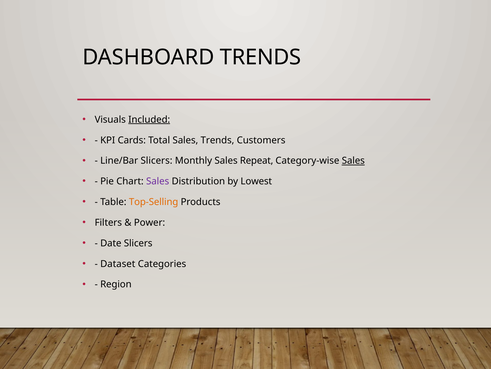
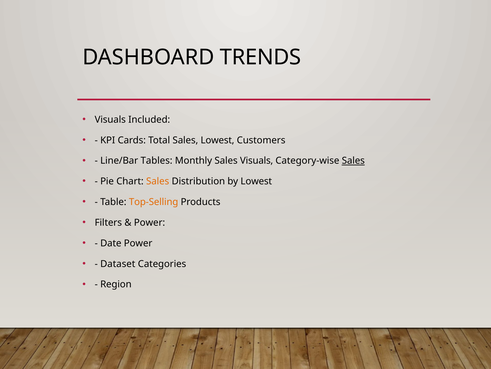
Included underline: present -> none (149, 119)
Sales Trends: Trends -> Lowest (218, 140)
Line/Bar Slicers: Slicers -> Tables (157, 161)
Sales Repeat: Repeat -> Visuals (257, 161)
Sales colour: purple -> orange (158, 181)
Date Slicers: Slicers -> Power (138, 243)
